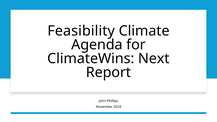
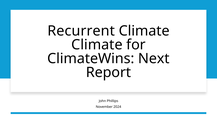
Feasibility: Feasibility -> Recurrent (81, 31)
Agenda: Agenda -> Climate (97, 45)
